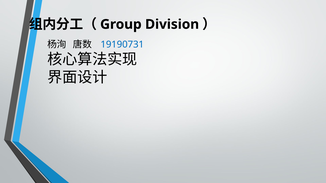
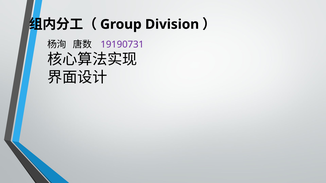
19190731 colour: blue -> purple (122, 45)
